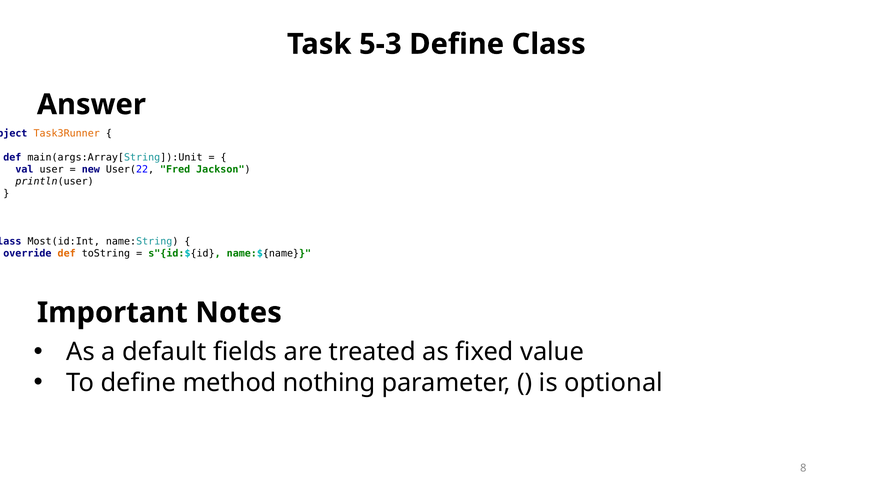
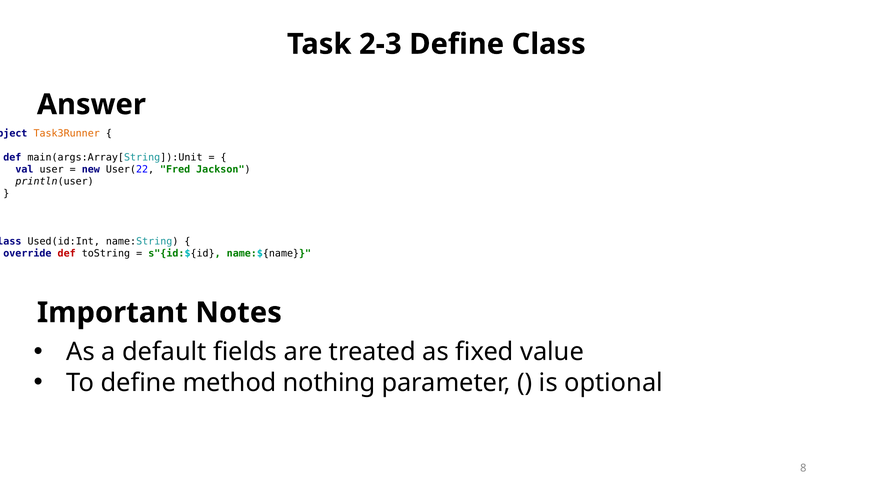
5-3: 5-3 -> 2-3 (380, 44)
Most(id:Int: Most(id:Int -> Used(id:Int (64, 241)
def colour: orange -> red (67, 253)
